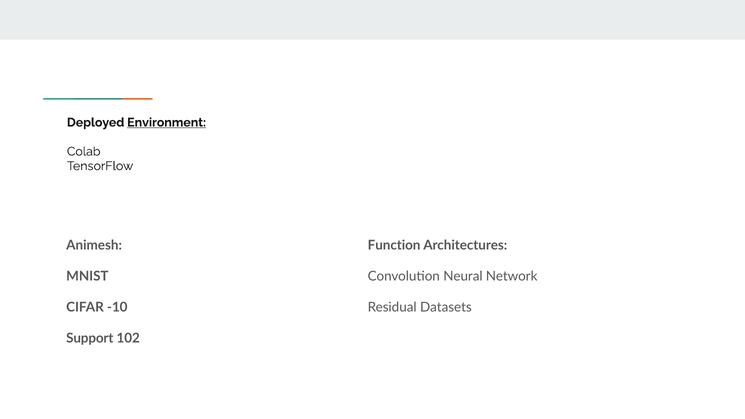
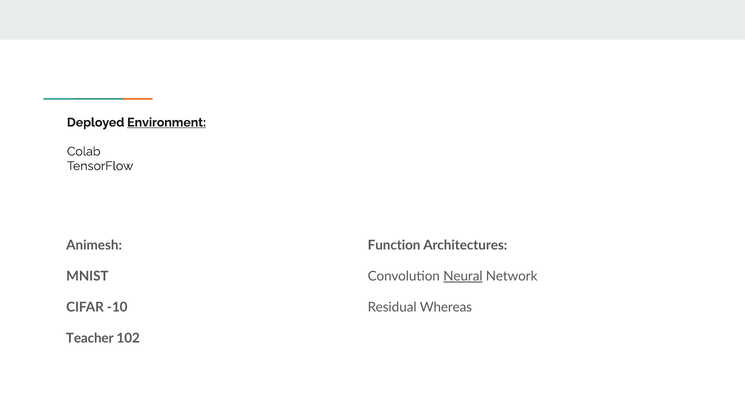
Neural underline: none -> present (463, 276)
Datasets: Datasets -> Whereas (446, 307)
Support: Support -> Teacher (90, 338)
